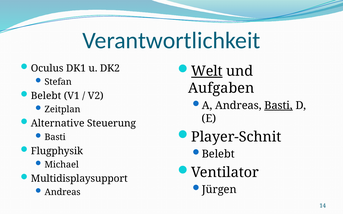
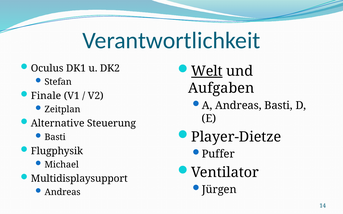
Belebt: Belebt -> Finale (46, 96)
Basti underline: present -> none (279, 106)
Player-Schnit: Player-Schnit -> Player-Dietze (236, 137)
Belebt: Belebt -> Puffer (218, 154)
